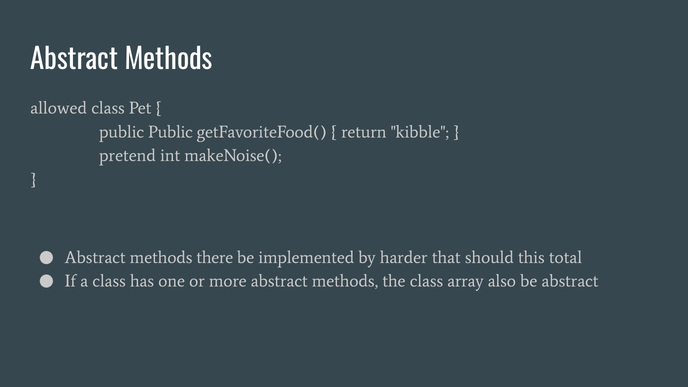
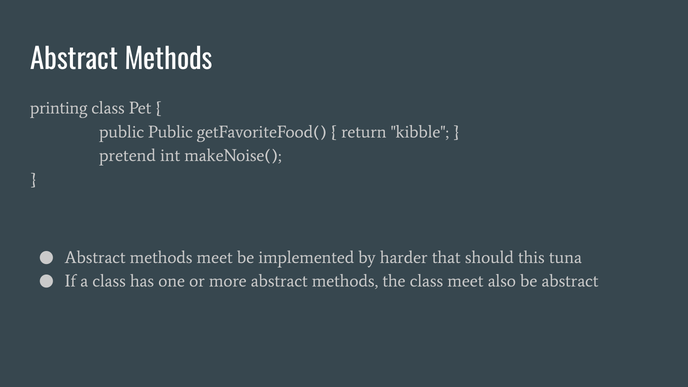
allowed: allowed -> printing (59, 108)
methods there: there -> meet (215, 257)
total: total -> tuna (565, 257)
class array: array -> meet (465, 281)
